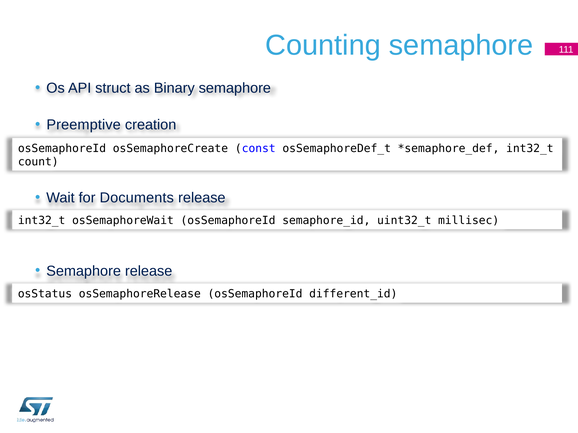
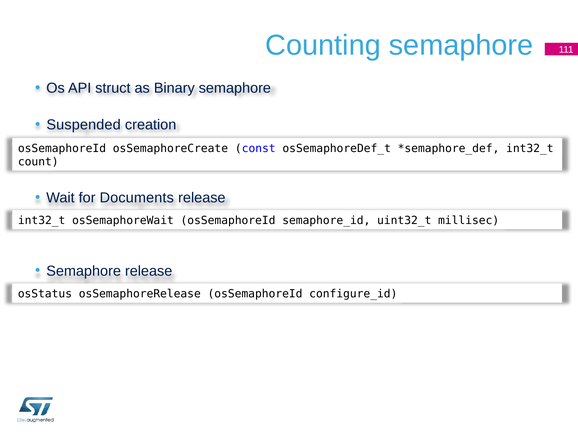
Preemptive: Preemptive -> Suspended (84, 125)
different_id: different_id -> configure_id (353, 294)
